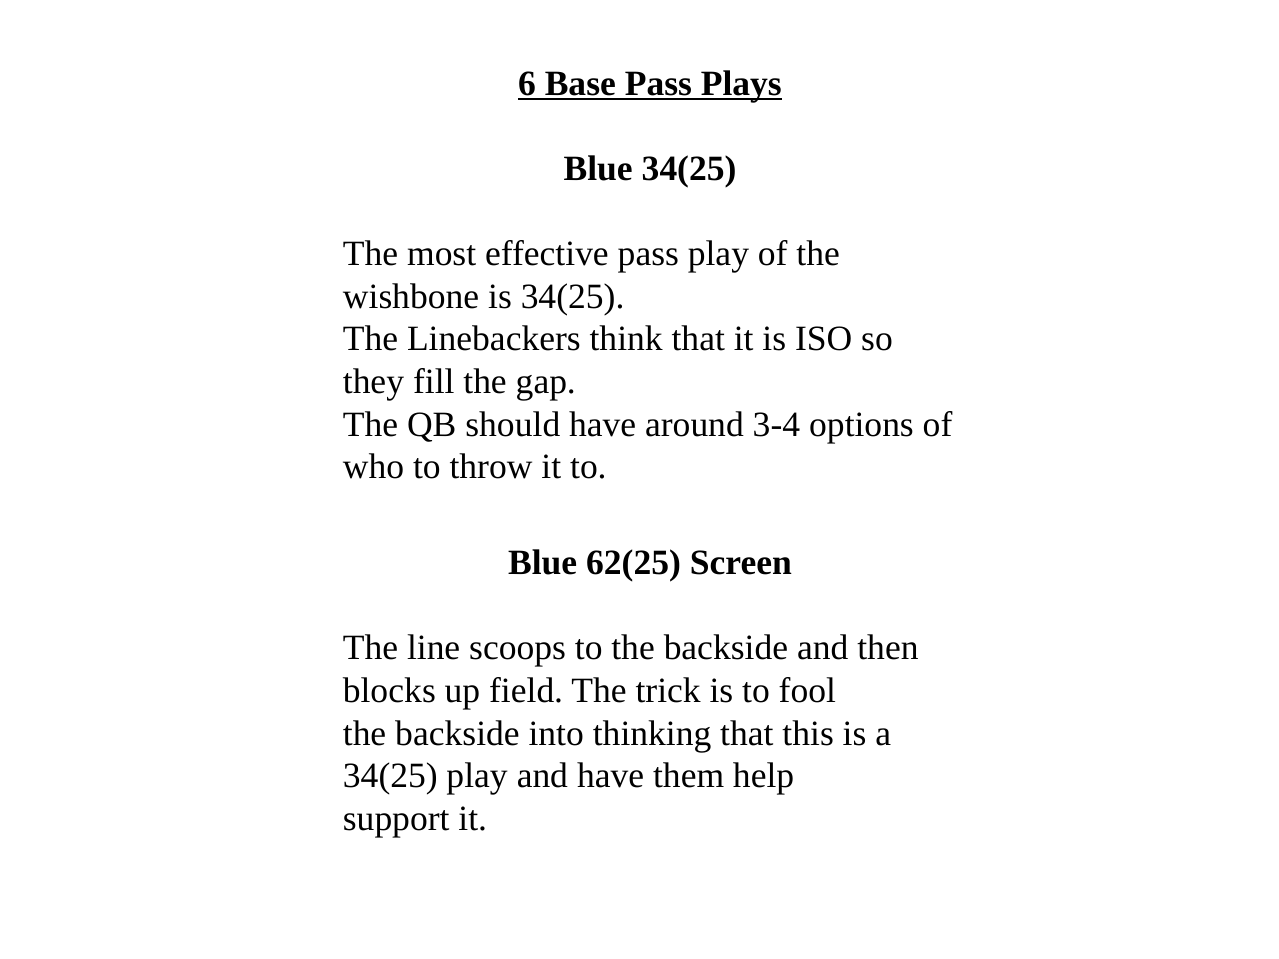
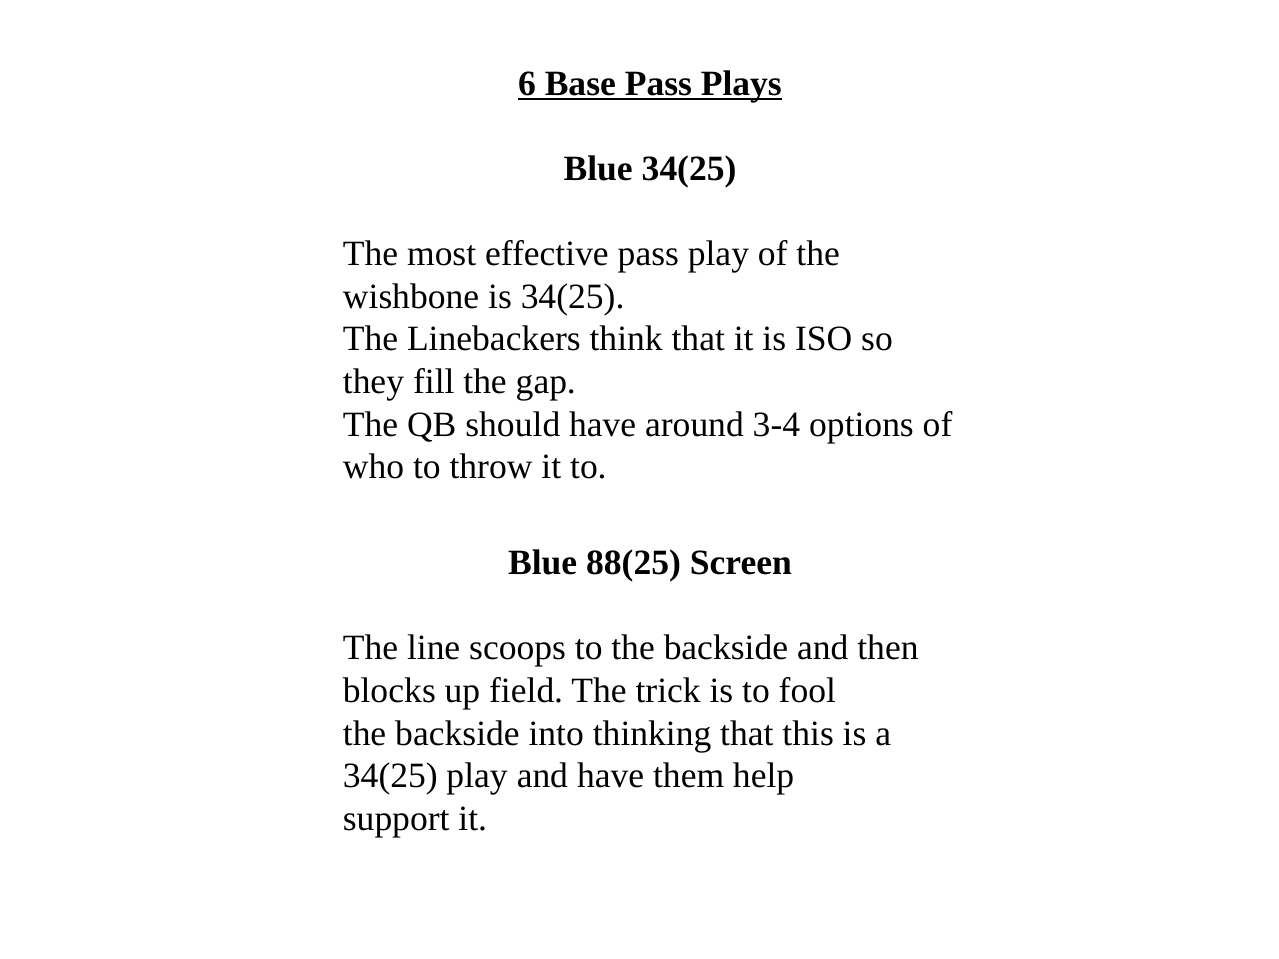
62(25: 62(25 -> 88(25 (634, 563)
